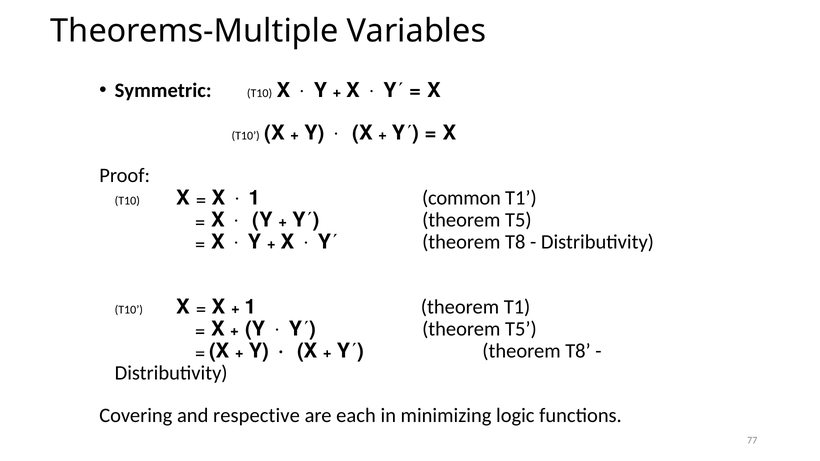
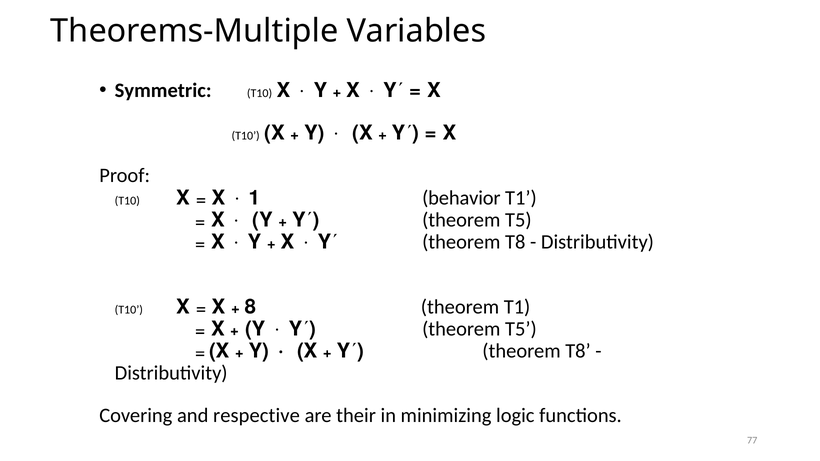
common: common -> behavior (461, 198)
1: 1 -> 8 (251, 307)
each: each -> their (356, 416)
